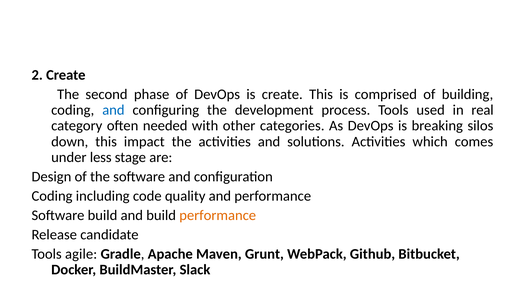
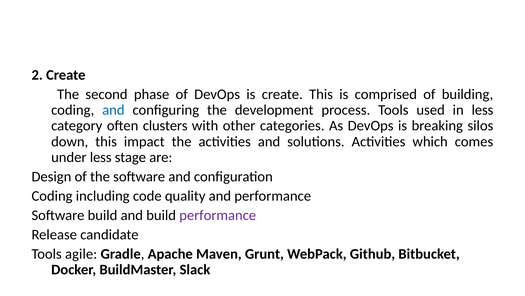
in real: real -> less (482, 110)
needed: needed -> clusters (165, 126)
performance colour: orange -> purple (218, 215)
